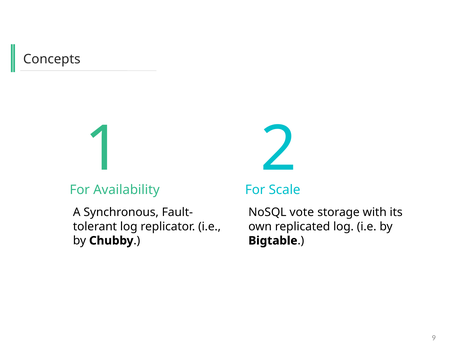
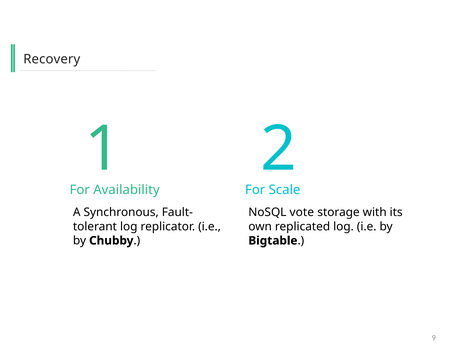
Concepts: Concepts -> Recovery (52, 59)
